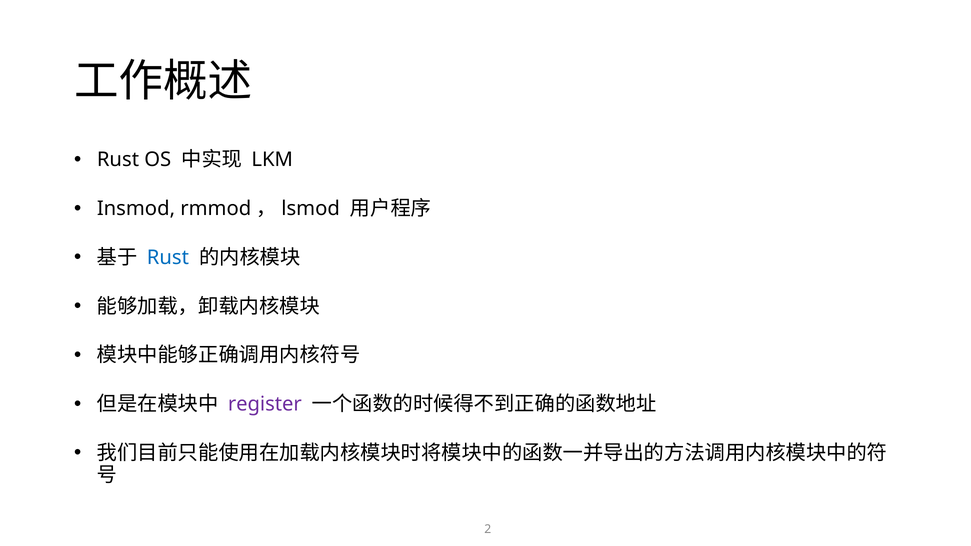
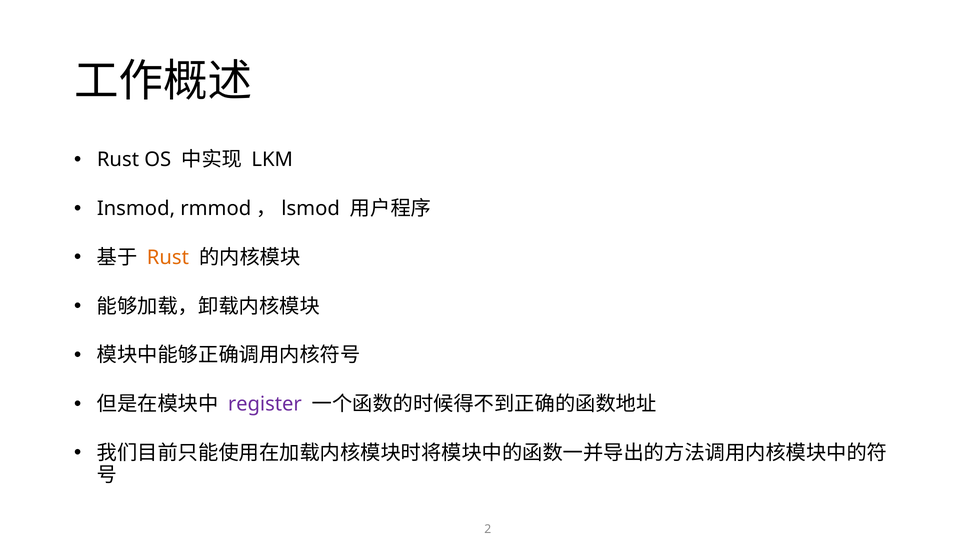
Rust colour: blue -> orange (168, 258)
